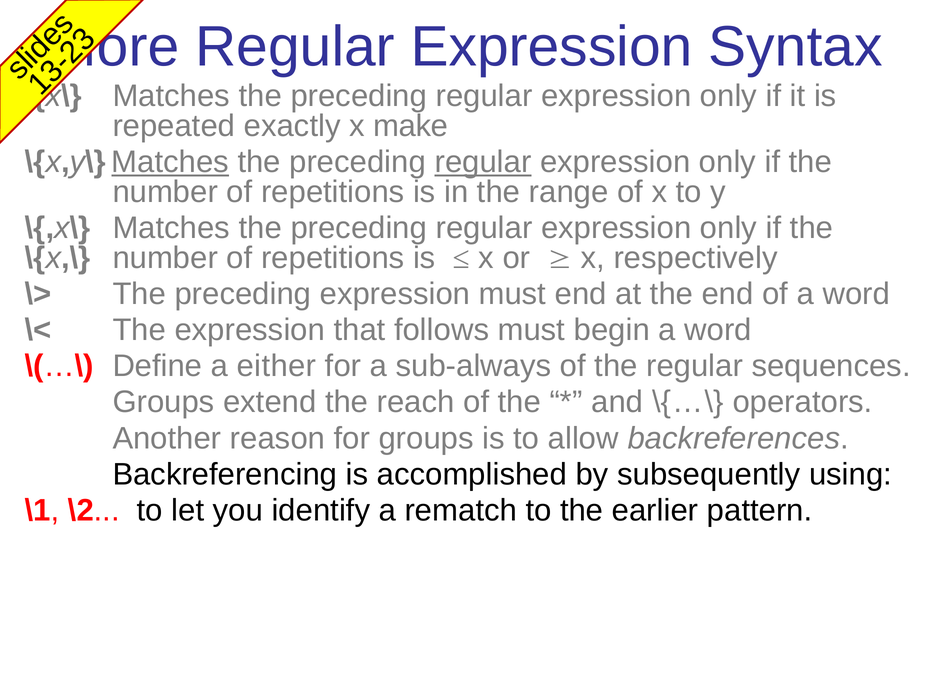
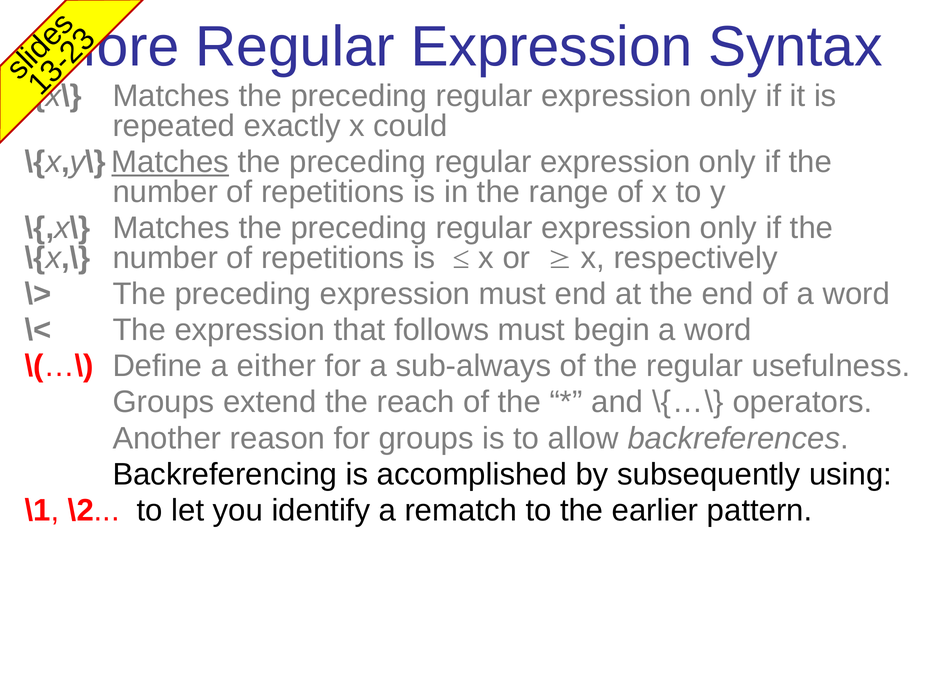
make: make -> could (411, 126)
regular underline: present -> none (483, 162)
sequences: sequences -> usefulness (831, 366)
